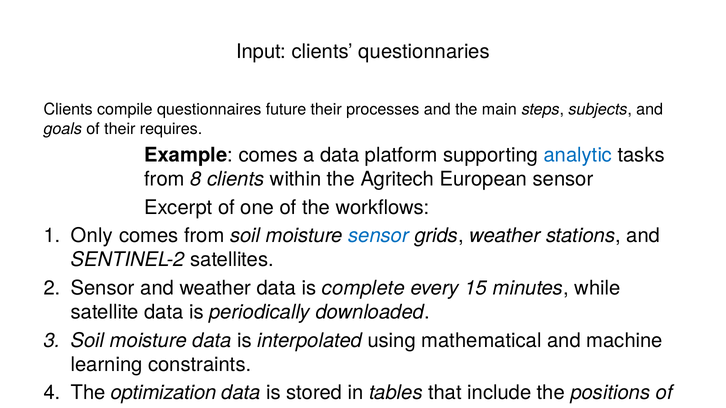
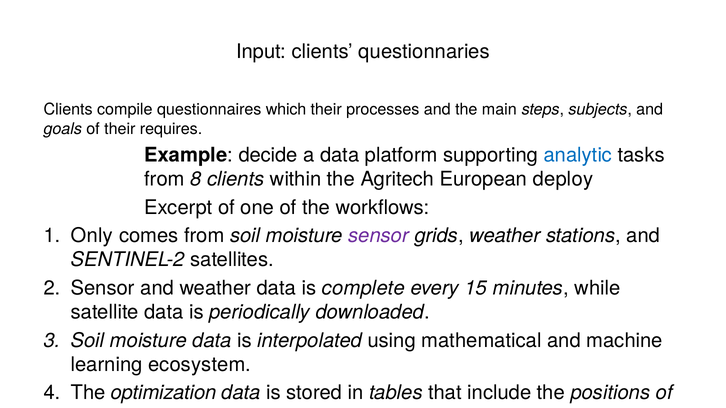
future: future -> which (286, 110)
Example comes: comes -> decide (268, 155)
European sensor: sensor -> deploy (563, 179)
sensor colour: blue -> purple (379, 236)
constraints: constraints -> ecosystem (200, 365)
